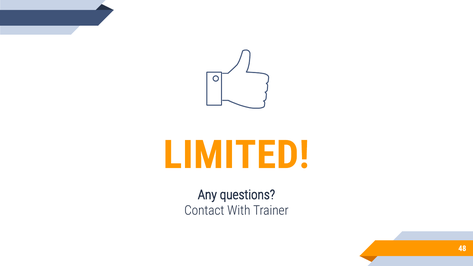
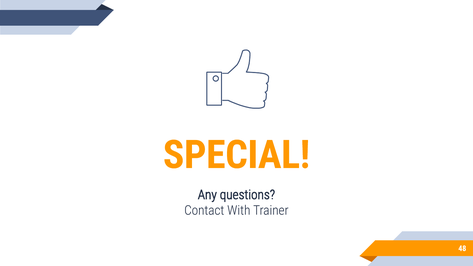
LIMITED: LIMITED -> SPECIAL (237, 155)
